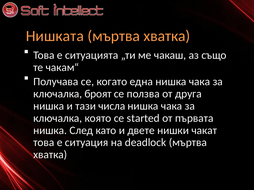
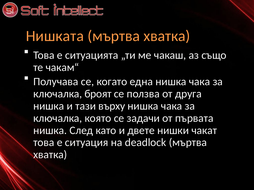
числа: числа -> върху (112, 106)
started: started -> задачи (143, 118)
